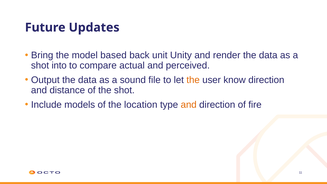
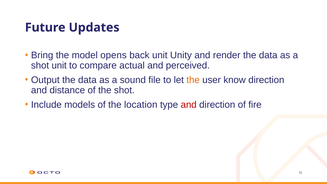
based: based -> opens (113, 55)
shot into: into -> unit (59, 66)
and colour: orange -> red (189, 105)
